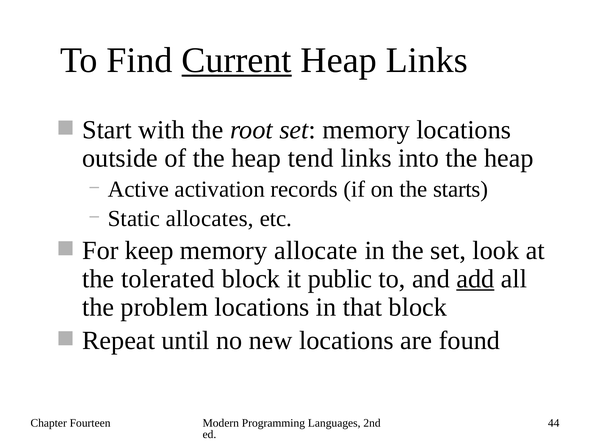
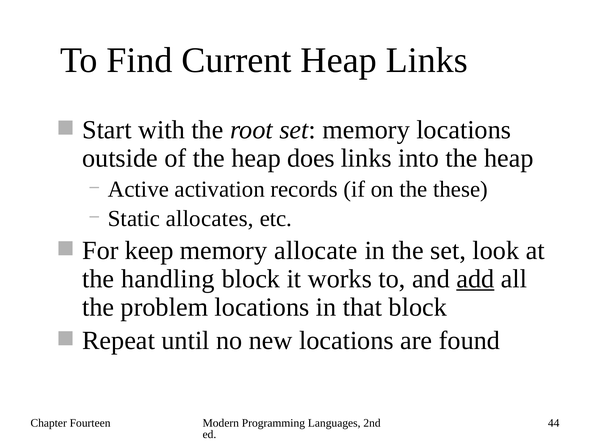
Current underline: present -> none (237, 60)
tend: tend -> does (311, 158)
starts: starts -> these (460, 190)
tolerated: tolerated -> handling (168, 279)
public: public -> works (340, 279)
